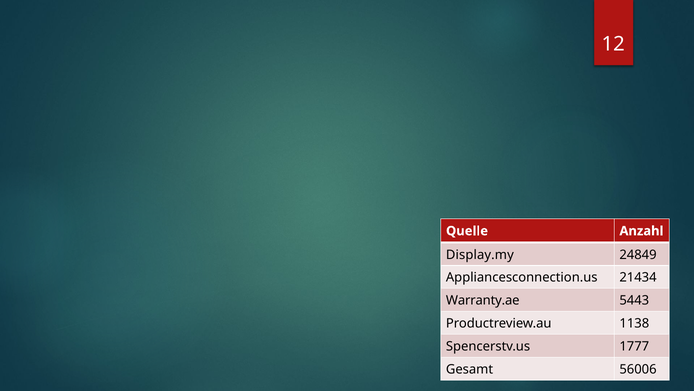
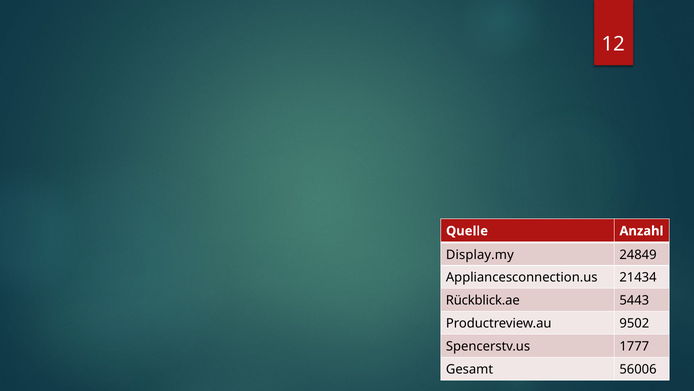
Warranty.ae: Warranty.ae -> Rückblick.ae (483, 300)
1138: 1138 -> 9502 (634, 323)
